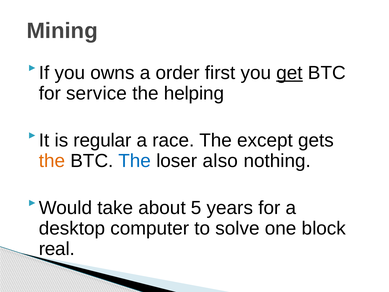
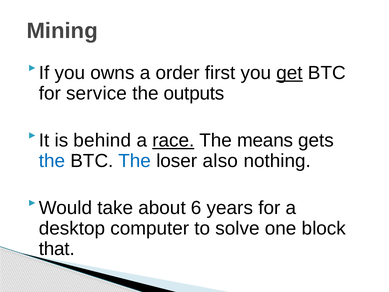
helping: helping -> outputs (194, 93)
regular: regular -> behind (102, 140)
race underline: none -> present (173, 140)
except: except -> means (265, 140)
the colour: orange -> blue (52, 161)
5: 5 -> 6 (196, 208)
real: real -> that (57, 249)
